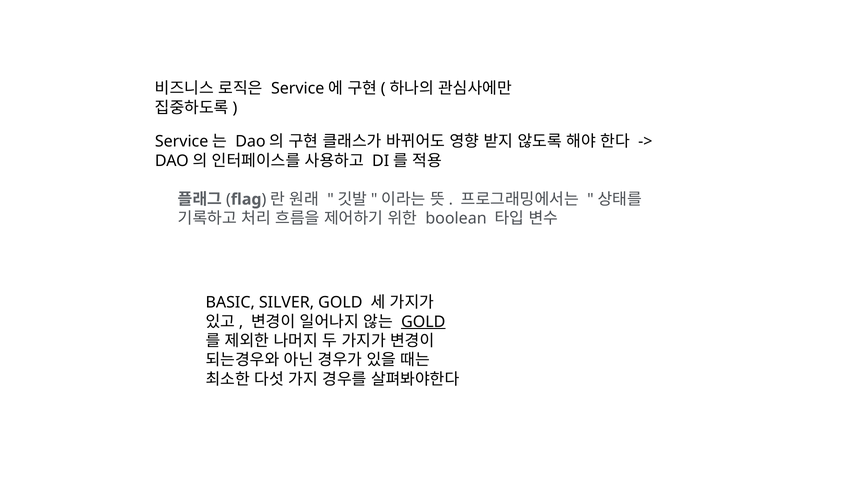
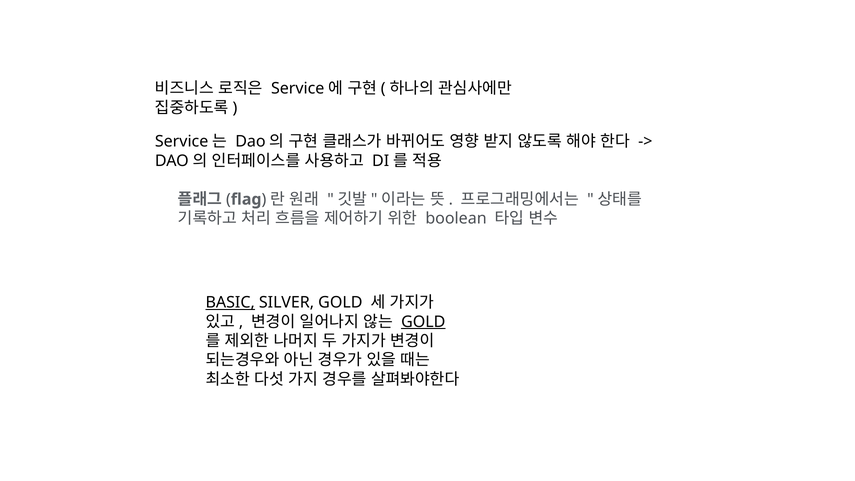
BASIC underline: none -> present (230, 302)
